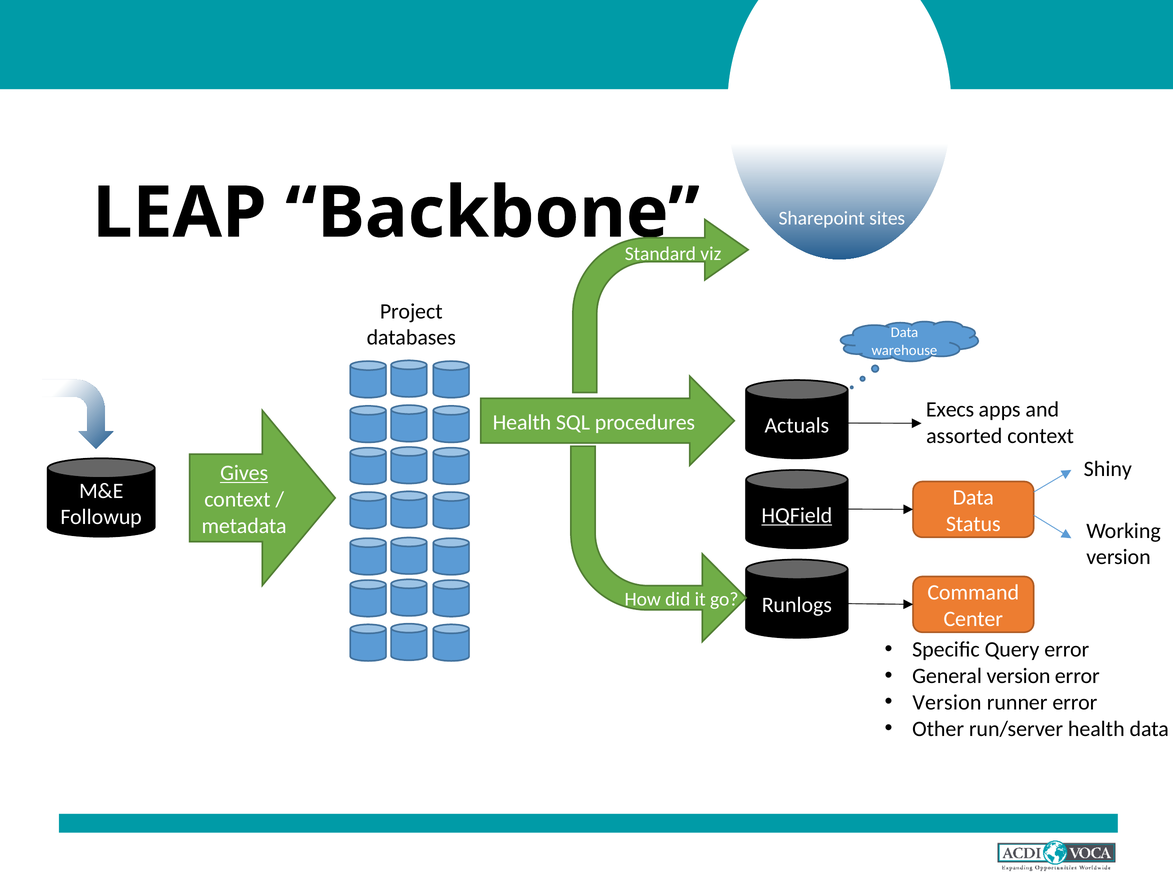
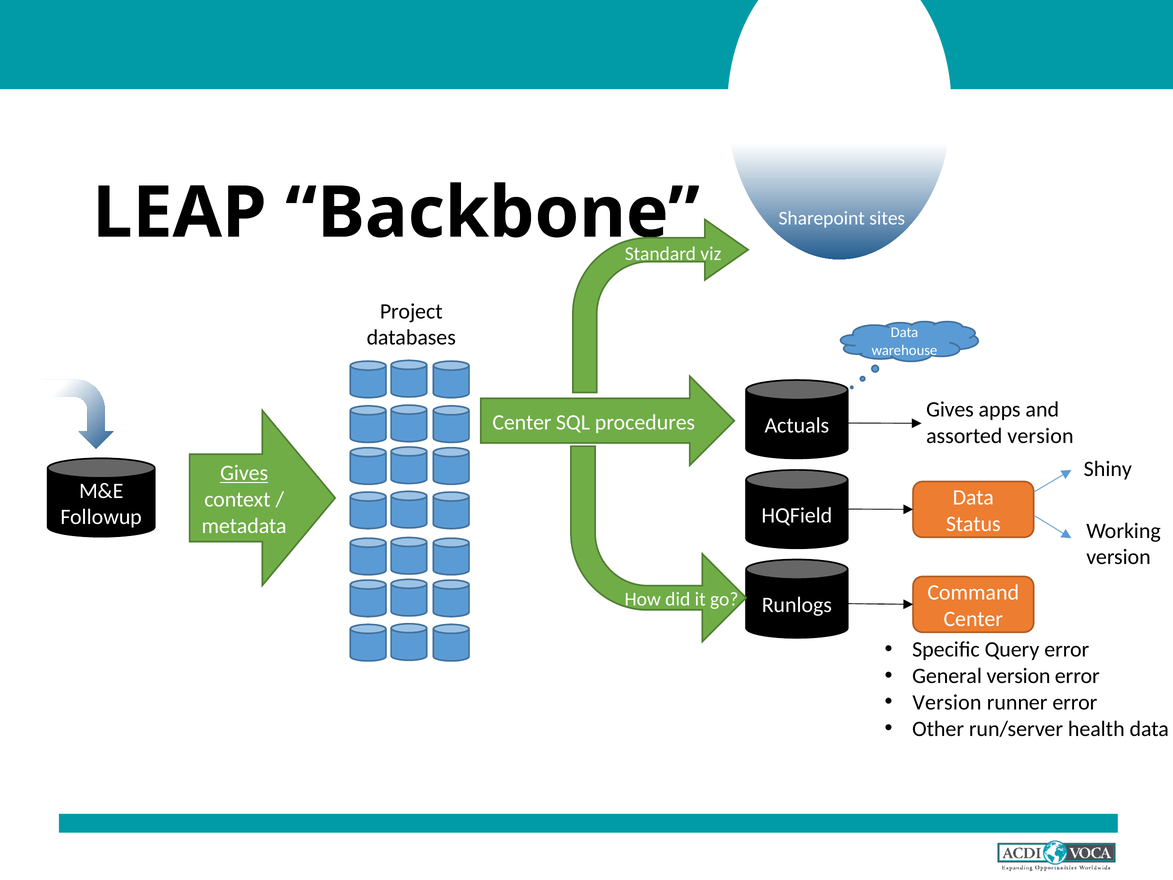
Execs: Execs -> Gives (950, 410)
Health: Health -> Center (522, 422)
assorted context: context -> version (1040, 436)
HQField underline: present -> none (797, 515)
